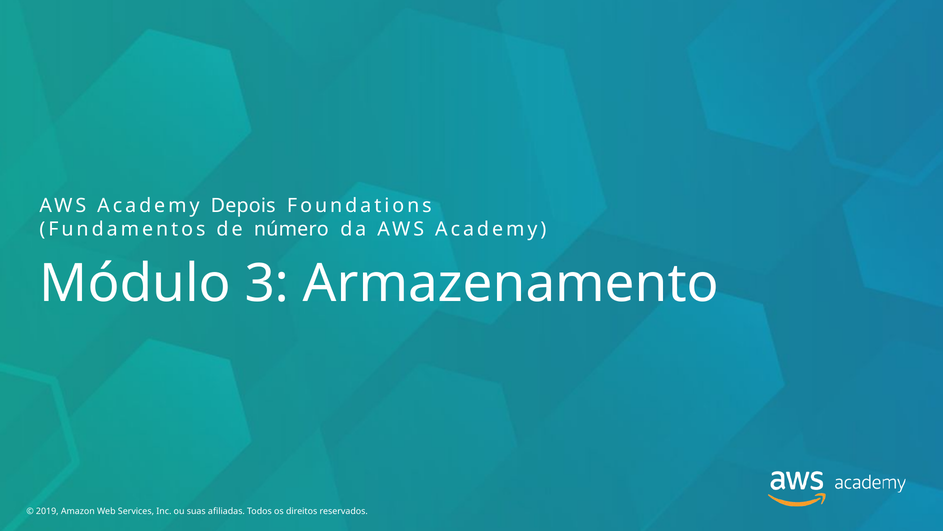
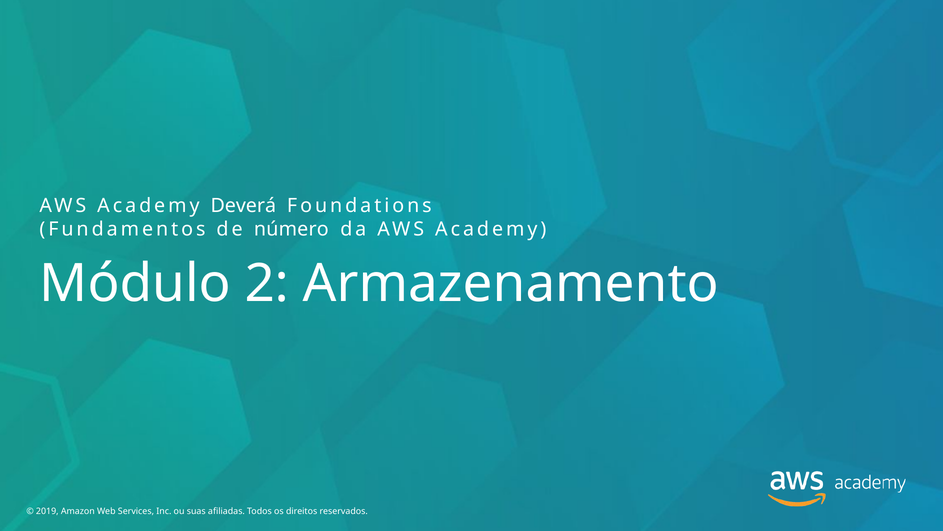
Depois: Depois -> Deverá (243, 205)
3: 3 -> 2 (267, 283)
